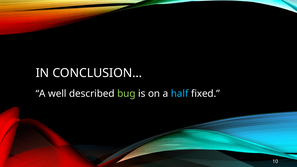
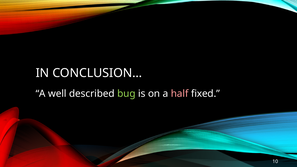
half colour: light blue -> pink (180, 94)
